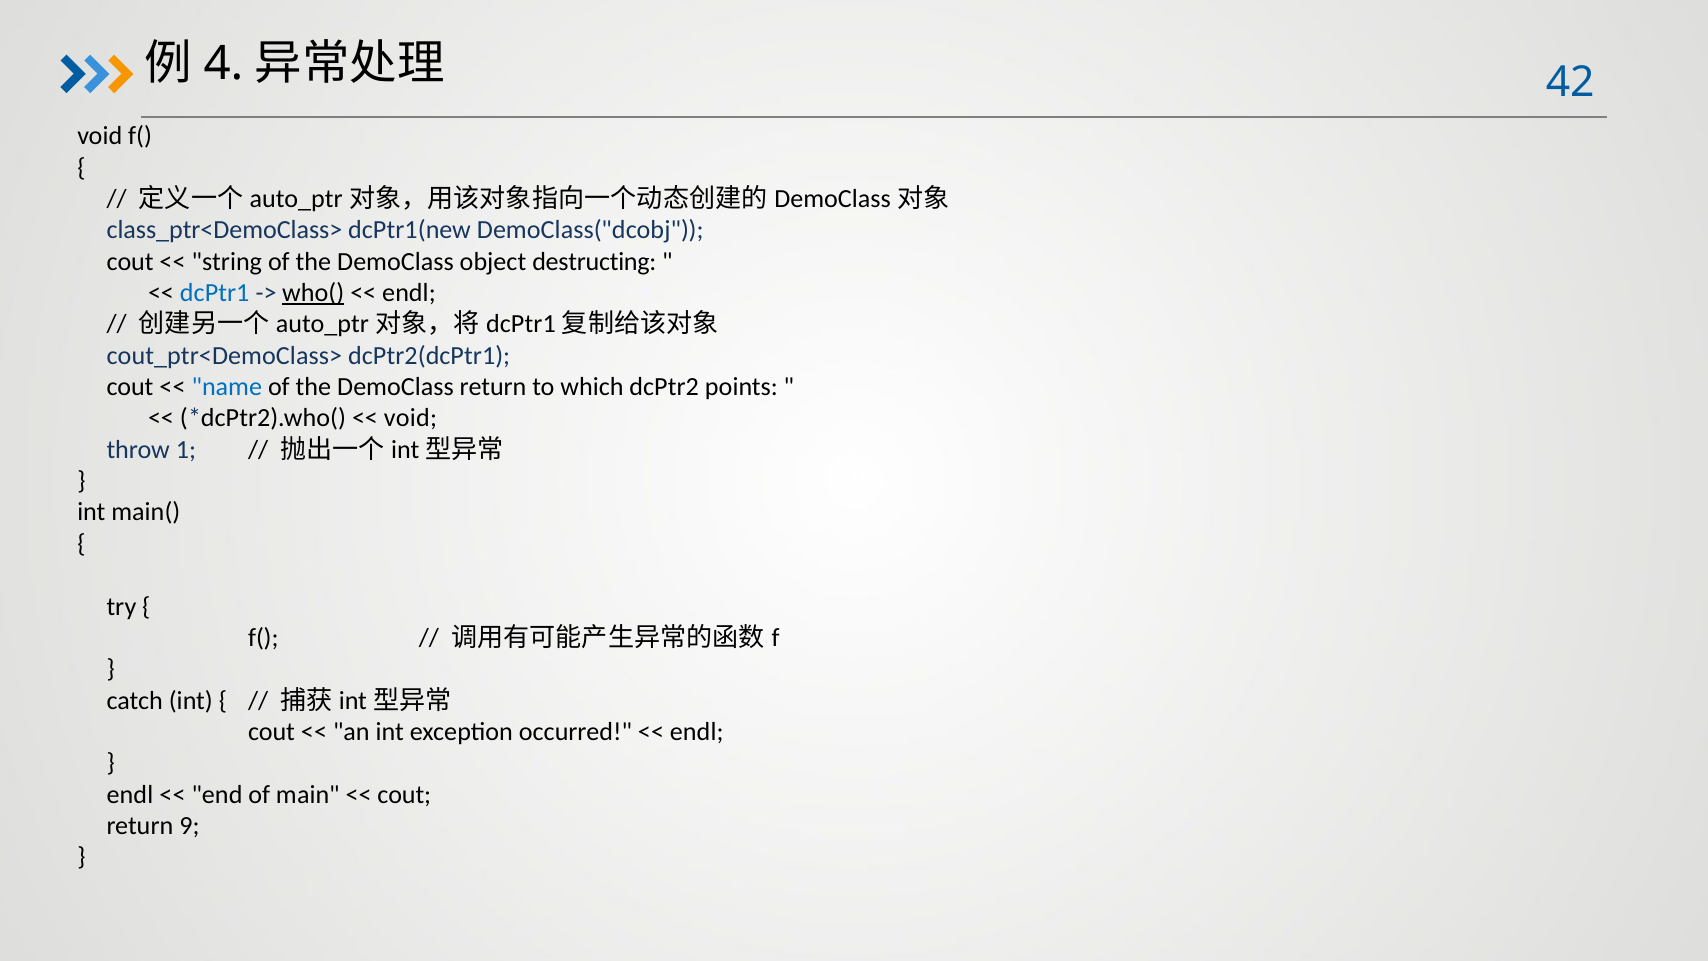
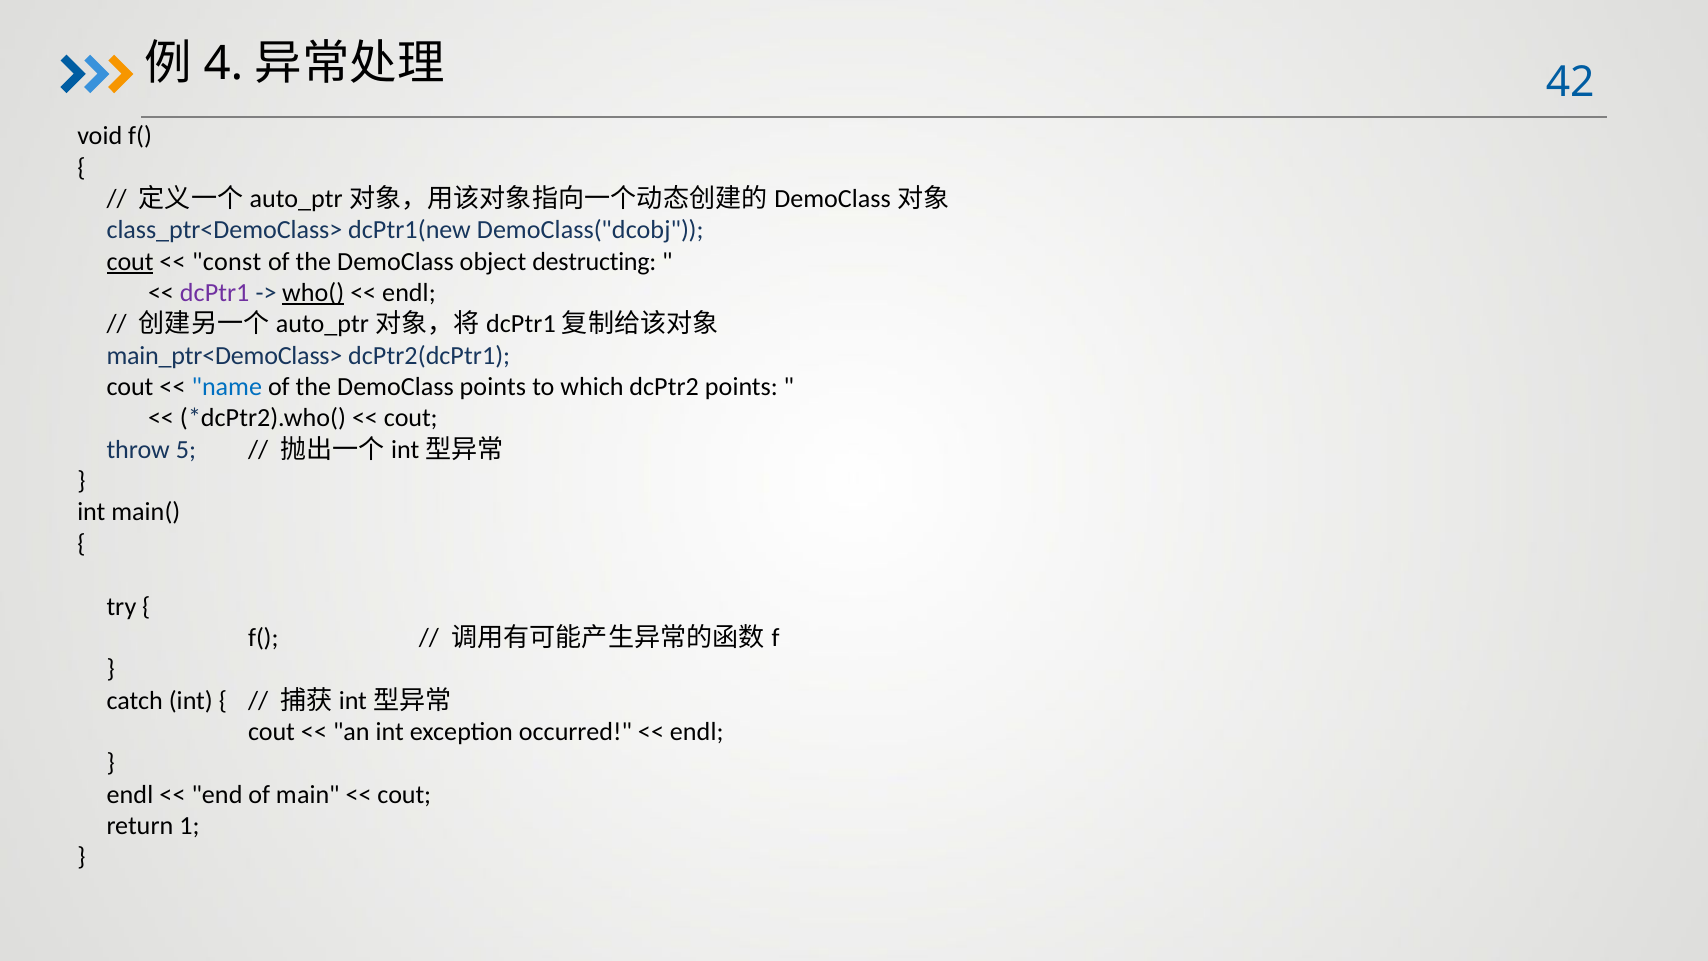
cout underline: none -> present (130, 262)
string: string -> const (227, 262)
dcPtr1 colour: blue -> purple (215, 293)
cout_ptr<DemoClass>: cout_ptr<DemoClass> -> main_ptr<DemoClass> (225, 356)
DemoClass return: return -> points (493, 387)
void: void -> cout (411, 418)
1: 1 -> 5 (186, 450)
9: 9 -> 1 (189, 826)
